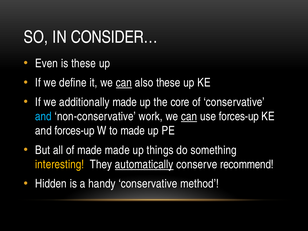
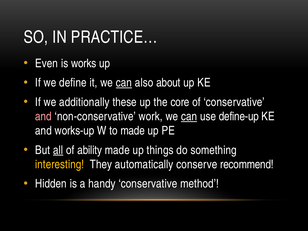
CONSIDER…: CONSIDER… -> PRACTICE… (114, 37)
is these: these -> works (84, 63)
also these: these -> about (168, 83)
additionally made: made -> these (125, 102)
and colour: light blue -> pink (43, 116)
use forces-up: forces-up -> define-up (239, 116)
and forces-up: forces-up -> works-up (74, 131)
all underline: none -> present (58, 150)
of made: made -> ability (90, 150)
automatically underline: present -> none (144, 164)
